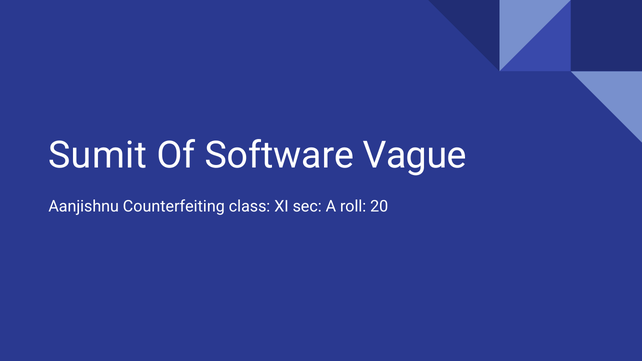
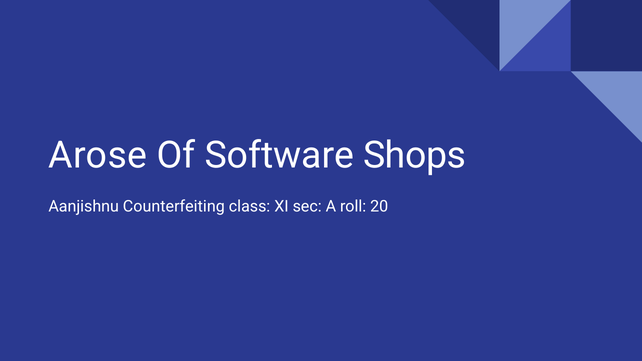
Sumit: Sumit -> Arose (98, 156)
Vague: Vague -> Shops (415, 156)
